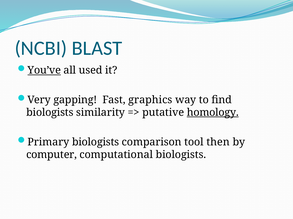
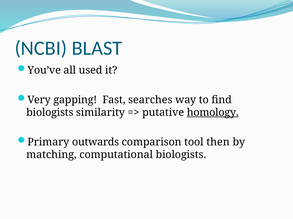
You’ve underline: present -> none (44, 71)
graphics: graphics -> searches (150, 100)
Primary biologists: biologists -> outwards (96, 142)
computer: computer -> matching (51, 155)
